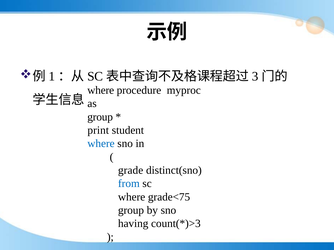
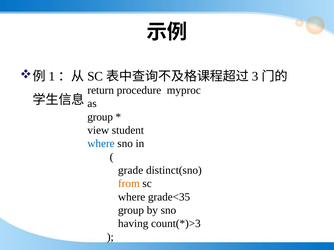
where: where -> return (101, 90)
print: print -> view (98, 130)
from colour: blue -> orange (129, 184)
grade<75: grade<75 -> grade<35 (169, 197)
